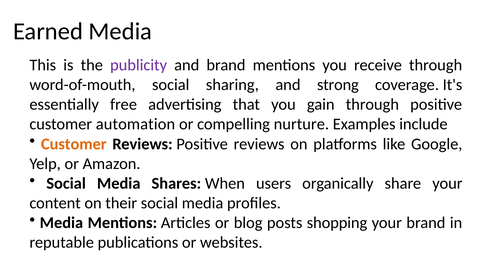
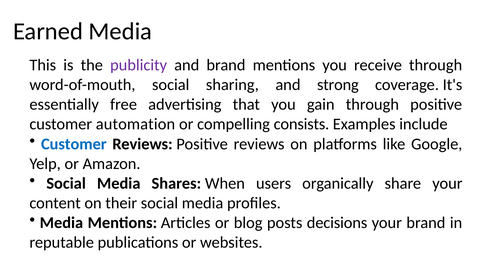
nurture: nurture -> consists (302, 124)
Customer colour: orange -> blue (74, 144)
shopping: shopping -> decisions (337, 223)
